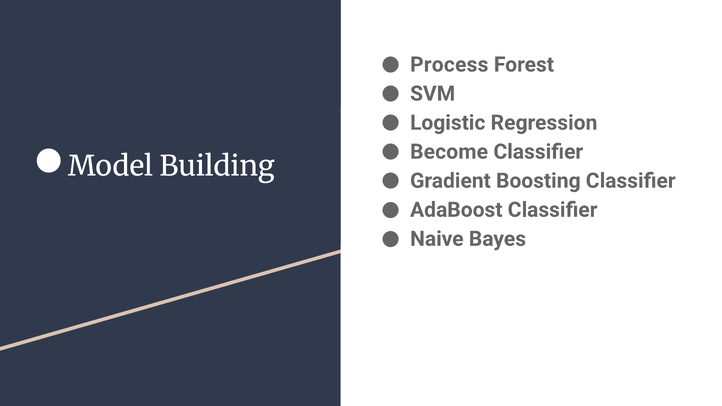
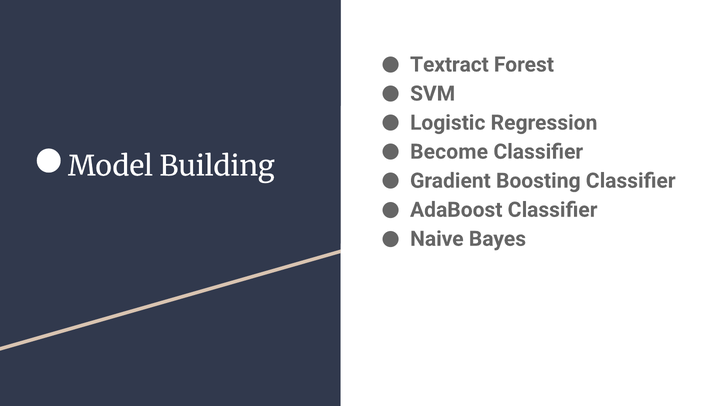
Process: Process -> Textract (449, 65)
